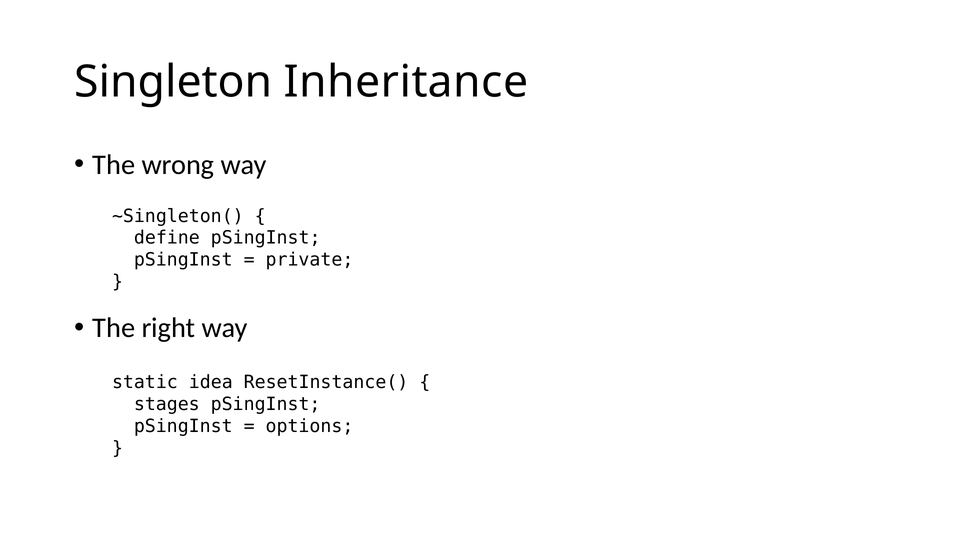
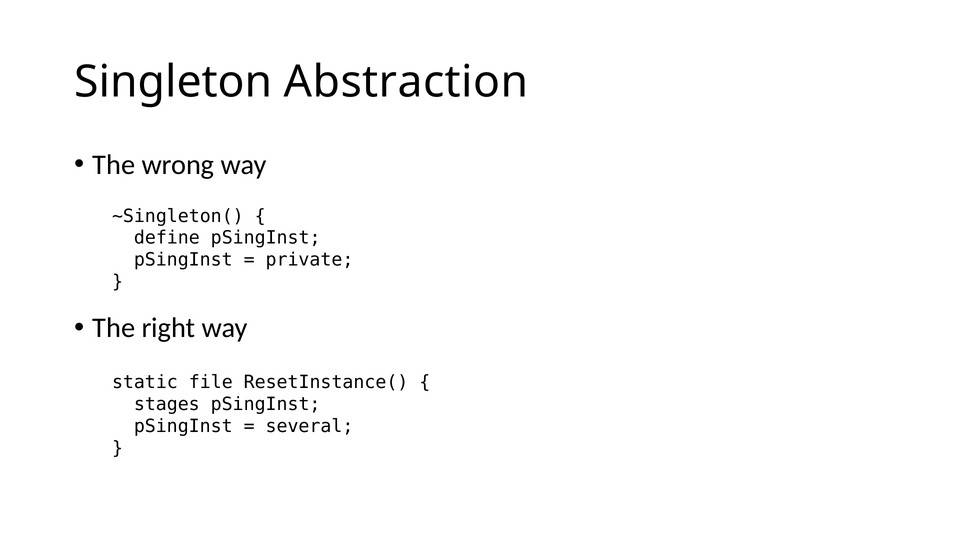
Inheritance: Inheritance -> Abstraction (406, 82)
idea: idea -> file (211, 382)
options: options -> several (309, 426)
